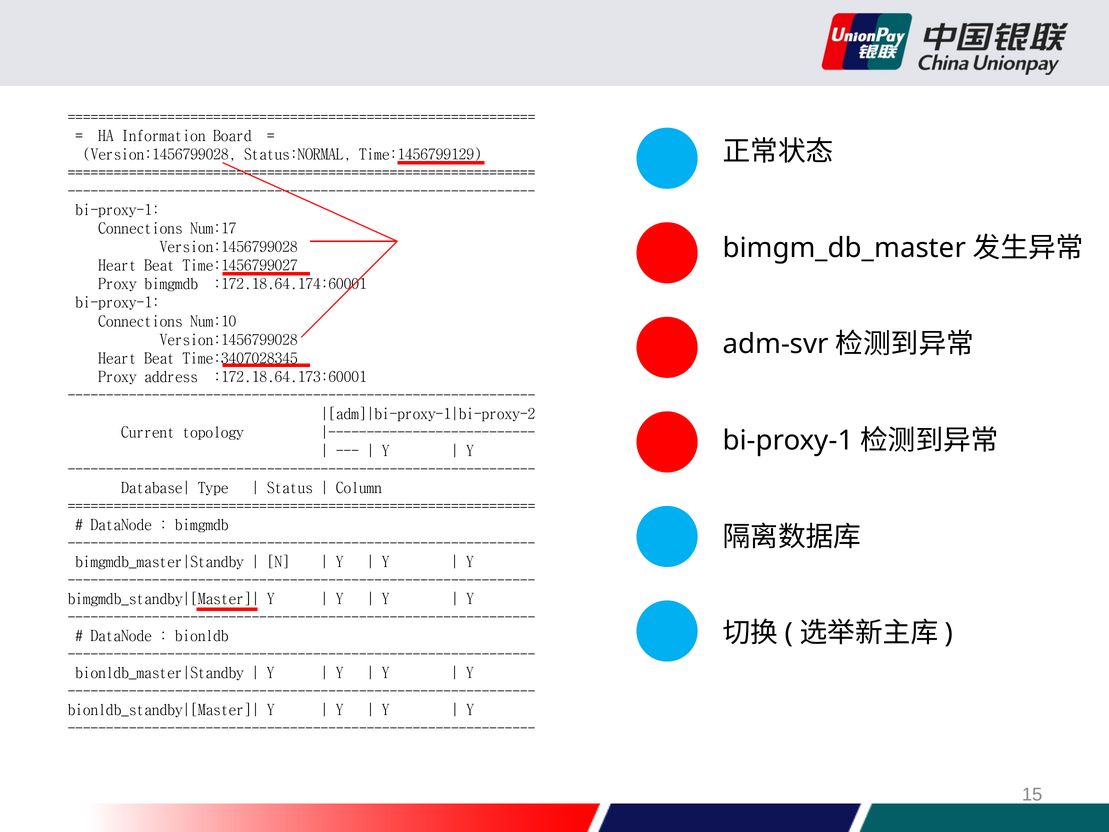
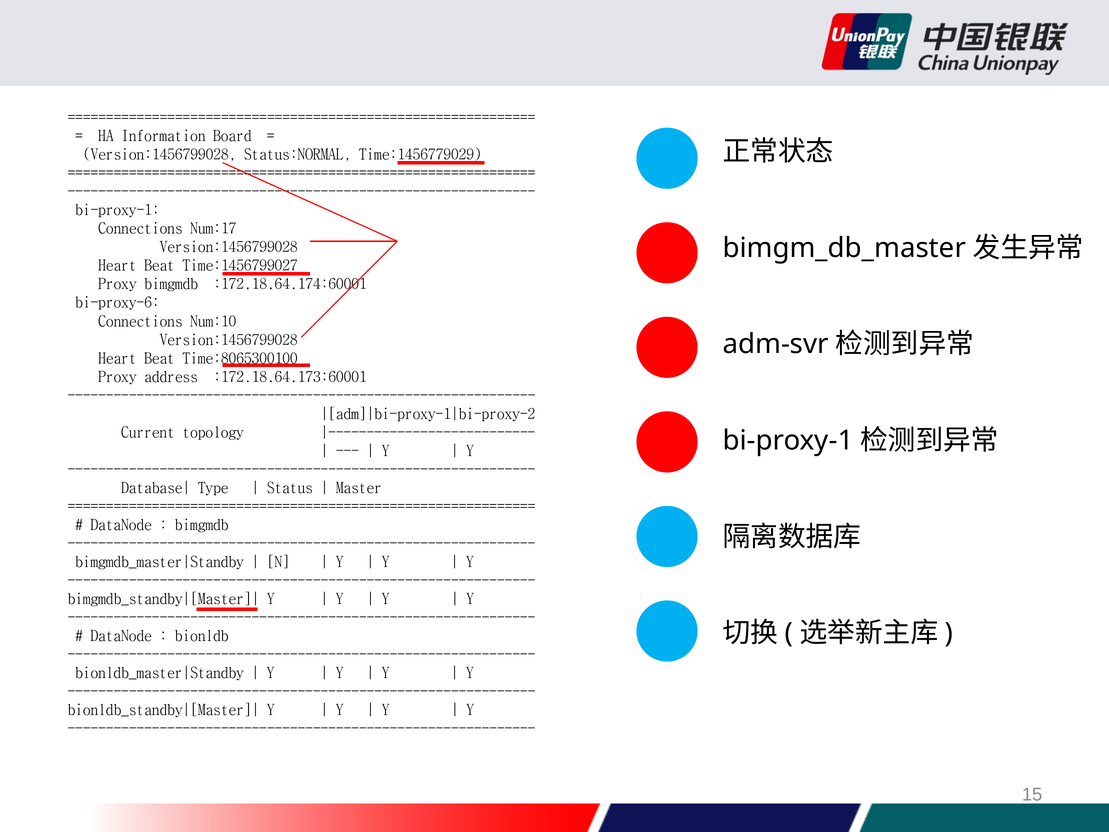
Time:1456799129: Time:1456799129 -> Time:1456779029 (420, 155)
bi-proxy-1: bi-proxy-1 -> bi-proxy-6 (117, 303)
Time:3407028345: Time:3407028345 -> Time:8065300100 (240, 358)
Column: Column -> Master (359, 488)
